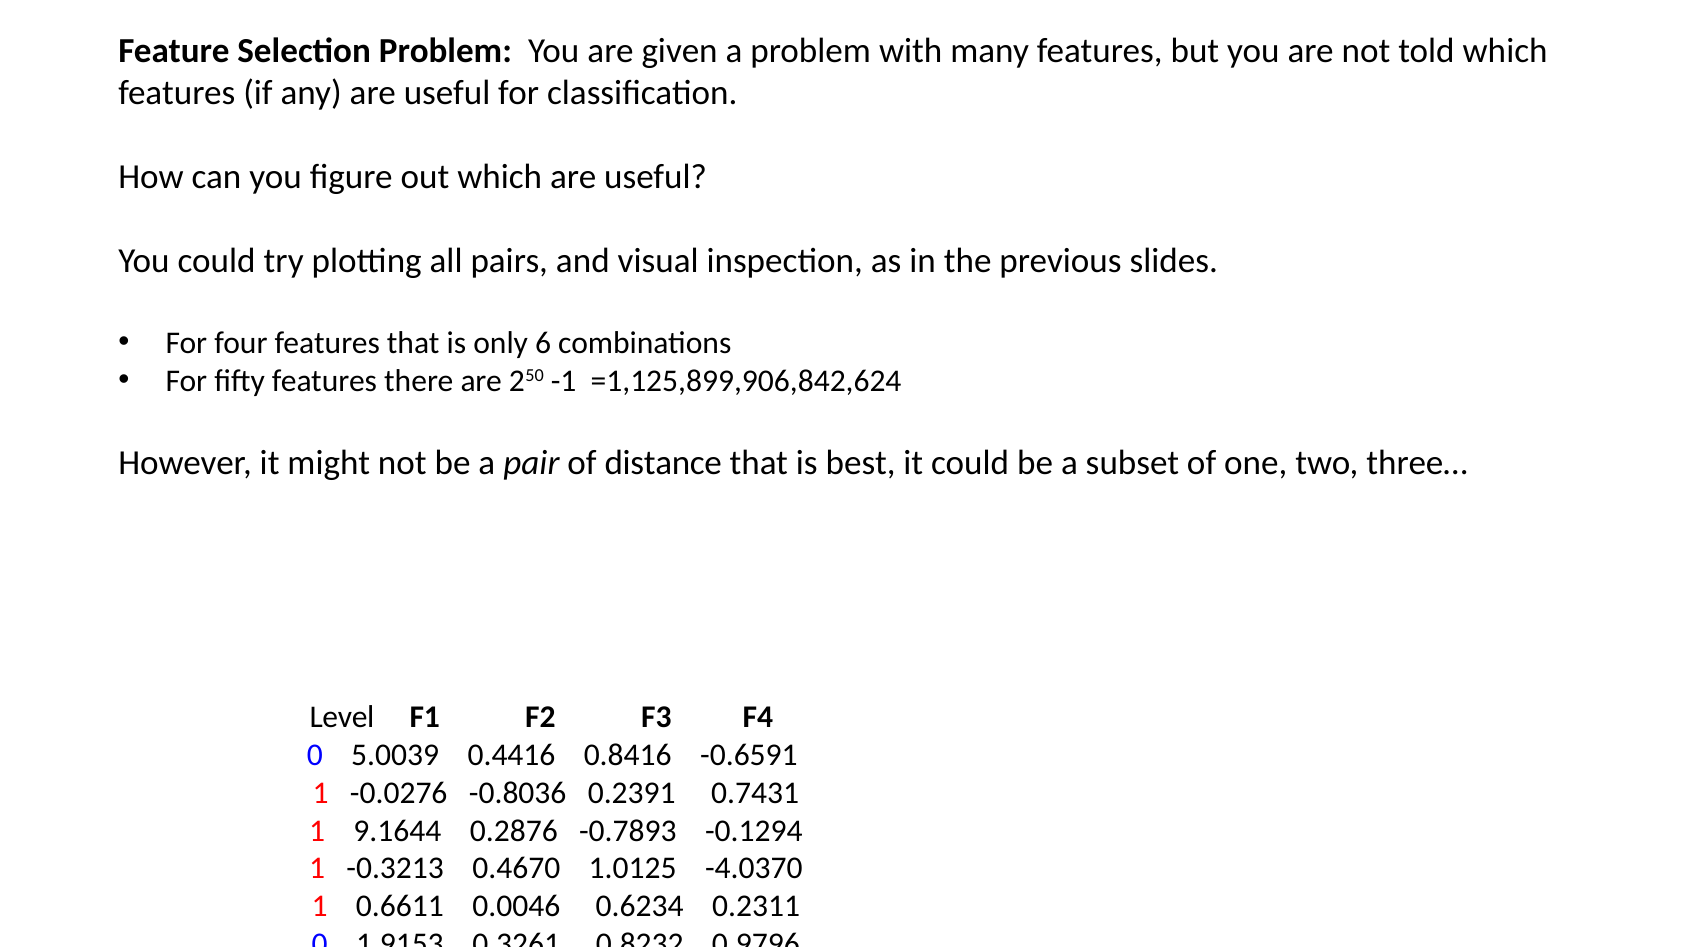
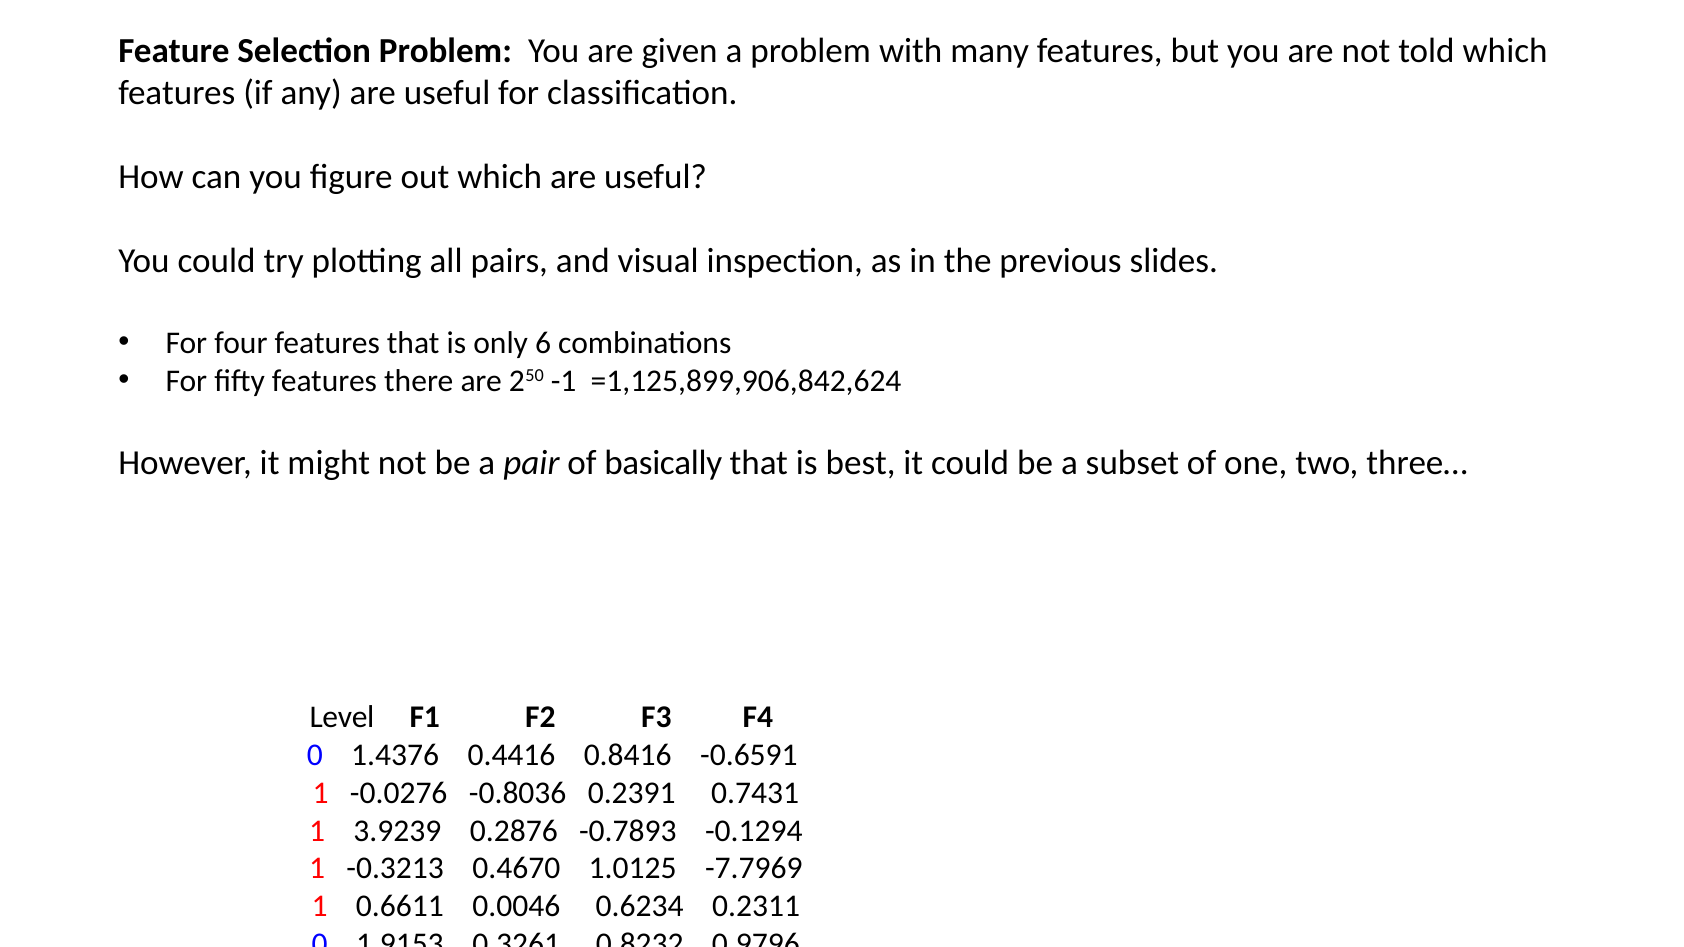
distance: distance -> basically (663, 463)
5.0039: 5.0039 -> 1.4376 (395, 755)
9.1644: 9.1644 -> 3.9239 (397, 831)
-4.0370: -4.0370 -> -7.7969 (754, 869)
